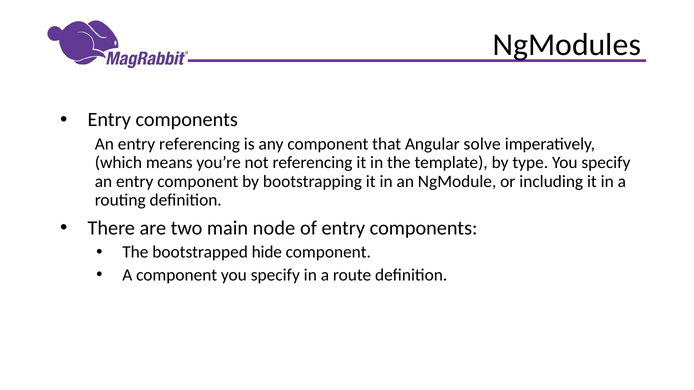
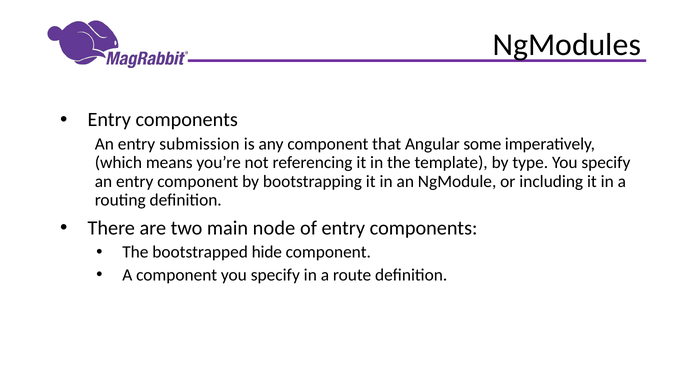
entry referencing: referencing -> submission (199, 144)
solve: solve -> some (482, 144)
